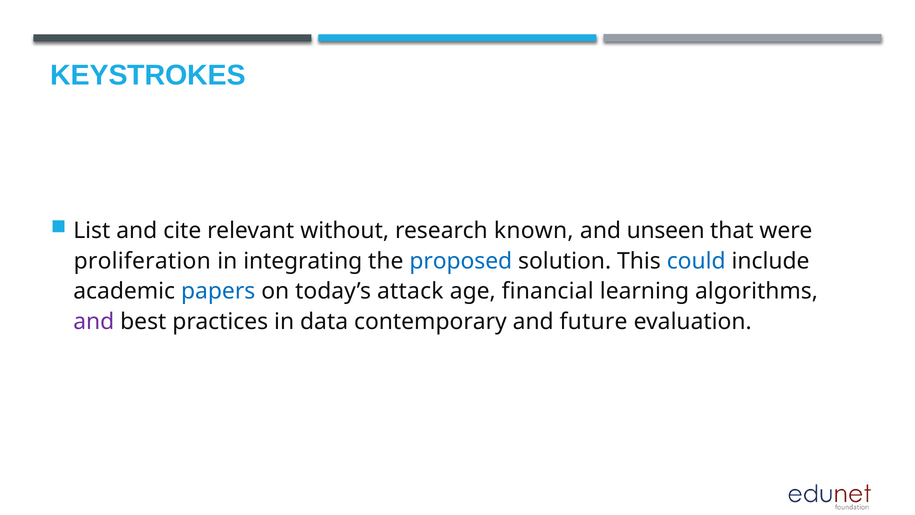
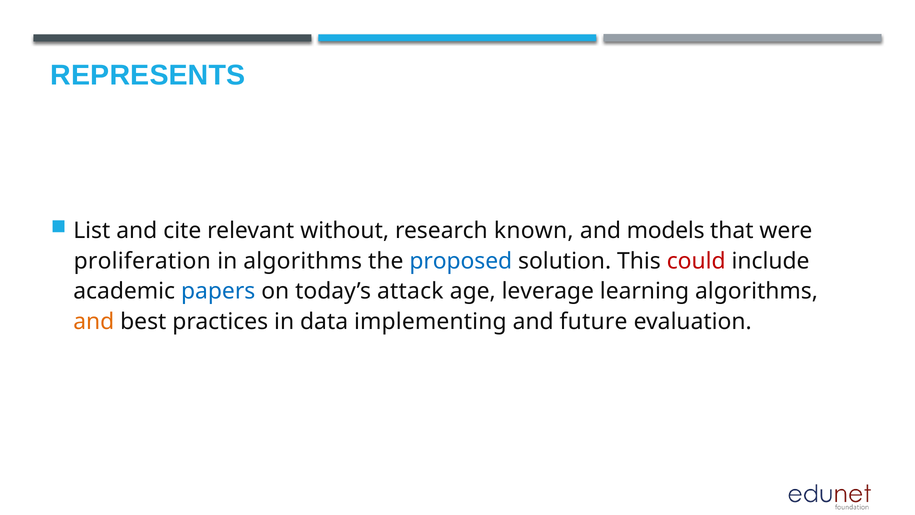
KEYSTROKES: KEYSTROKES -> REPRESENTS (148, 75)
unseen: unseen -> models (666, 231)
in integrating: integrating -> algorithms (303, 261)
could colour: blue -> red (696, 261)
financial: financial -> leverage (548, 291)
and colour: purple -> orange (94, 321)
contemporary: contemporary -> implementing (430, 321)
